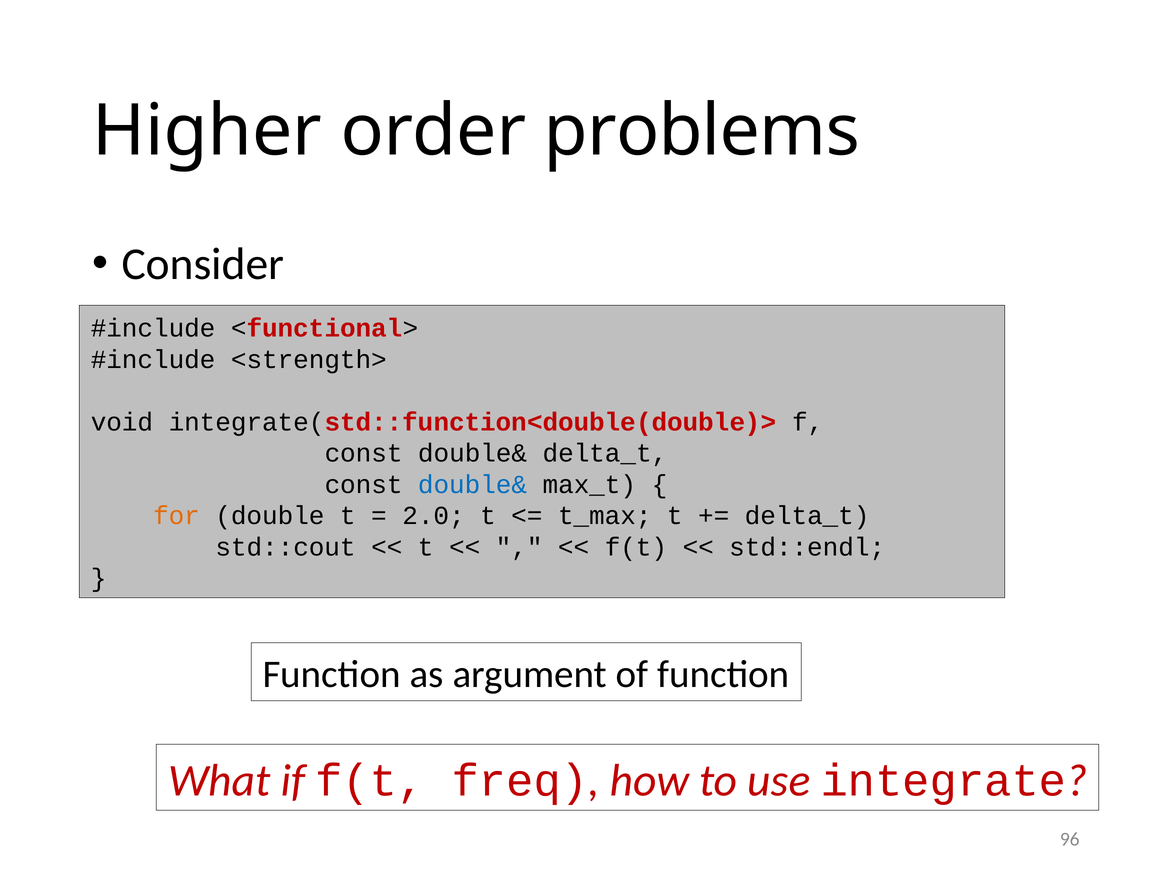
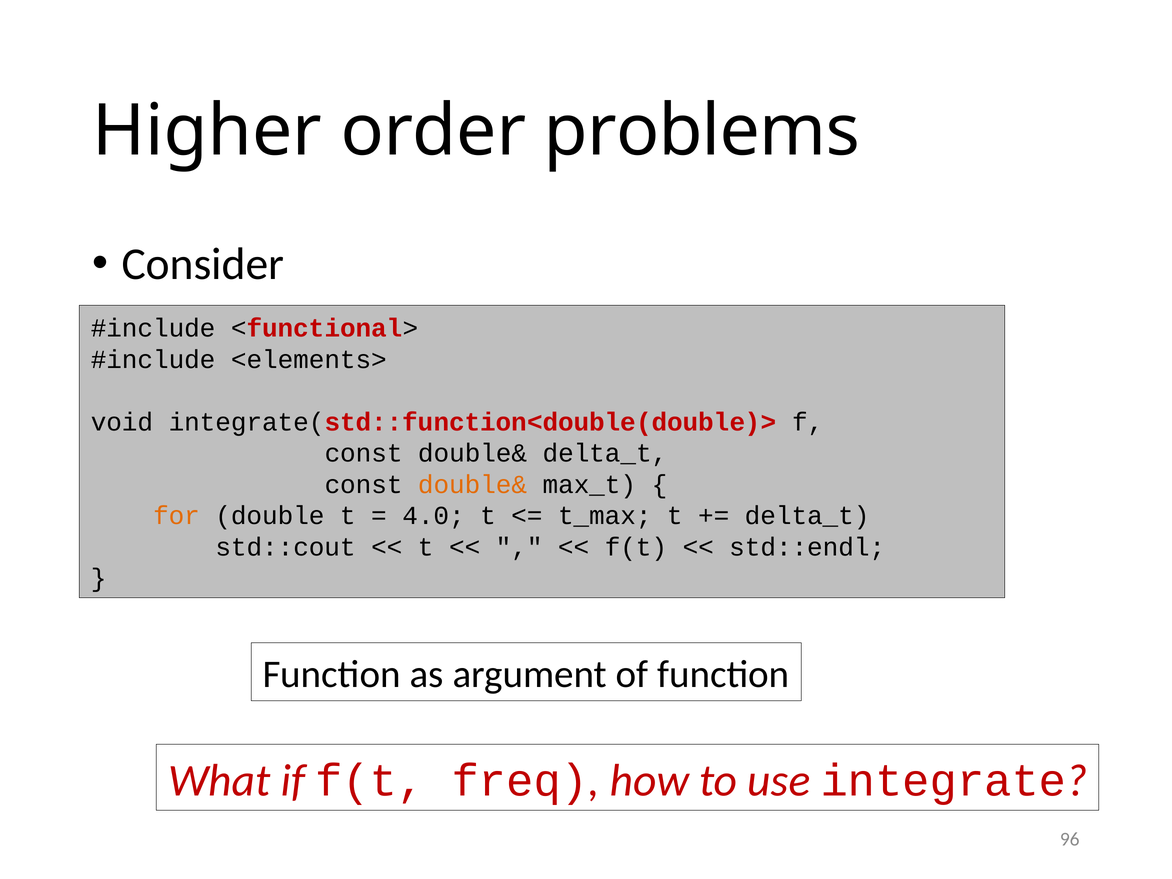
<strength>: <strength> -> <elements> (309, 360)
double& colour: blue -> orange (472, 485)
2.0: 2.0 -> 4.0 (433, 516)
